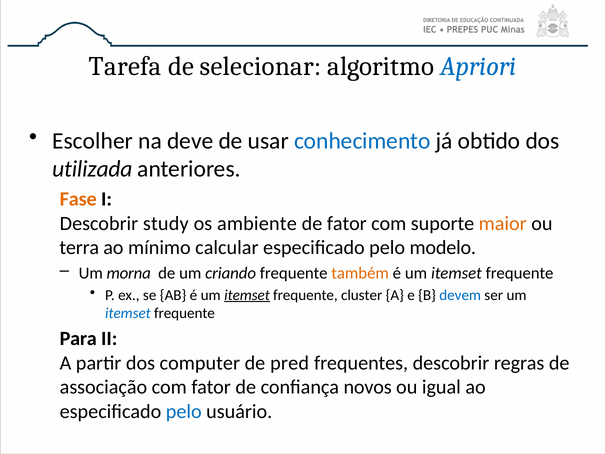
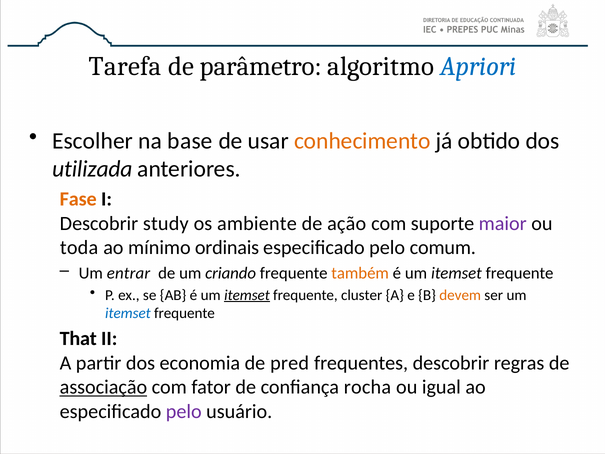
selecionar: selecionar -> parâmetro (261, 67)
deve: deve -> base (190, 141)
conhecimento colour: blue -> orange (362, 141)
de fator: fator -> ação (347, 223)
maior colour: orange -> purple (503, 223)
terra: terra -> toda (79, 248)
calcular: calcular -> ordinais (227, 248)
modelo: modelo -> comum (443, 248)
morna: morna -> entrar (129, 273)
devem colour: blue -> orange (460, 295)
Para: Para -> That (78, 339)
computer: computer -> economia (200, 363)
associação underline: none -> present (103, 387)
novos: novos -> rocha (367, 387)
pelo colour: blue -> purple (184, 411)
